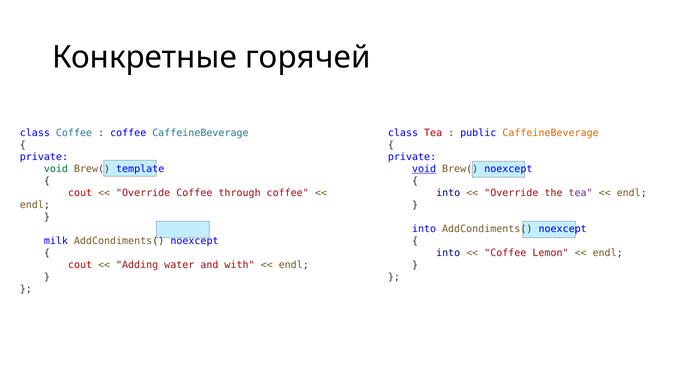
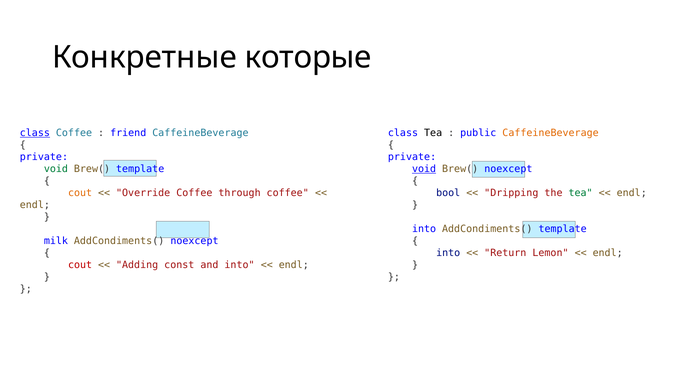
горячей: горячей -> которые (308, 58)
class underline: none -> present (35, 133)
coffee: coffee -> friend (128, 133)
Tea colour: red -> black (433, 133)
cout colour: red -> orange (80, 193)
into: into -> bool (448, 193)
Override: Override -> Dripping (511, 193)
tea colour: purple -> green (581, 193)
noexcept: noexcept -> template (563, 229)
Coffee: Coffee -> Return (505, 253)
water: water -> const (179, 265)
and with: with -> into (240, 265)
